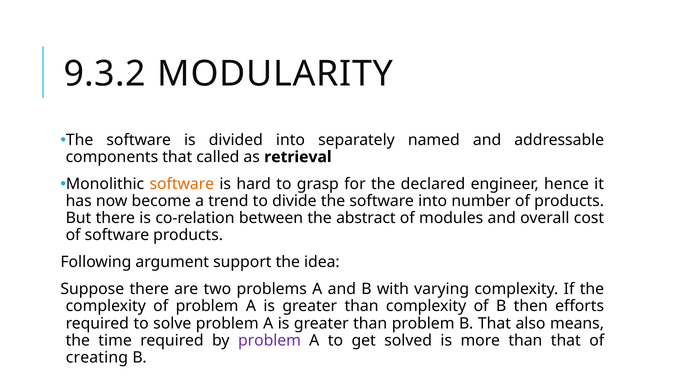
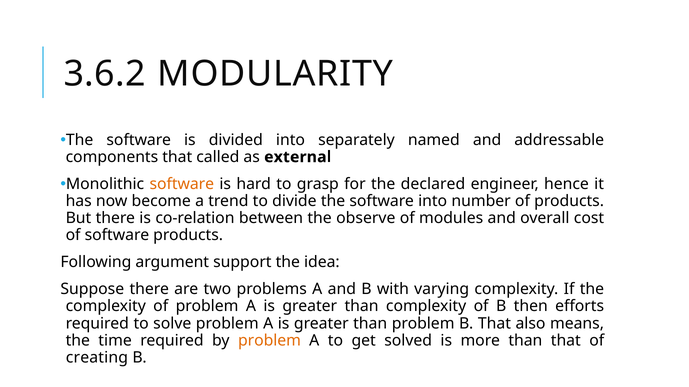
9.3.2: 9.3.2 -> 3.6.2 (105, 74)
retrieval: retrieval -> external (298, 157)
abstract: abstract -> observe (366, 218)
problem colour: purple -> orange (269, 341)
